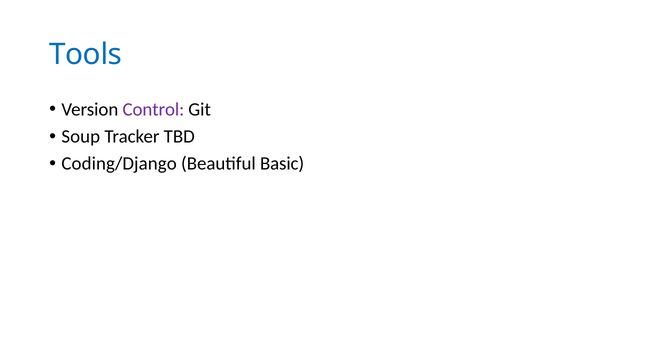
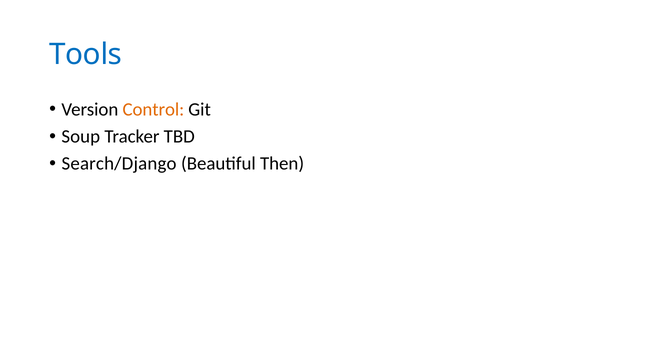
Control colour: purple -> orange (153, 109)
Coding/Django: Coding/Django -> Search/Django (119, 164)
Basic: Basic -> Then (282, 164)
